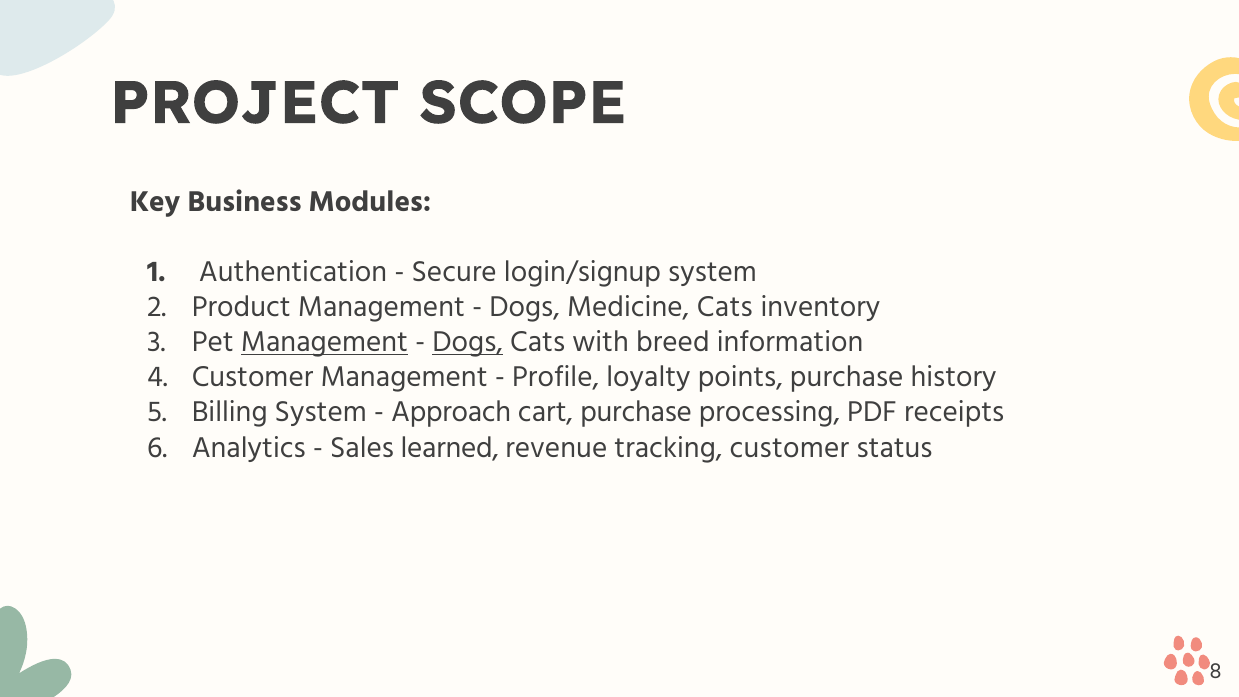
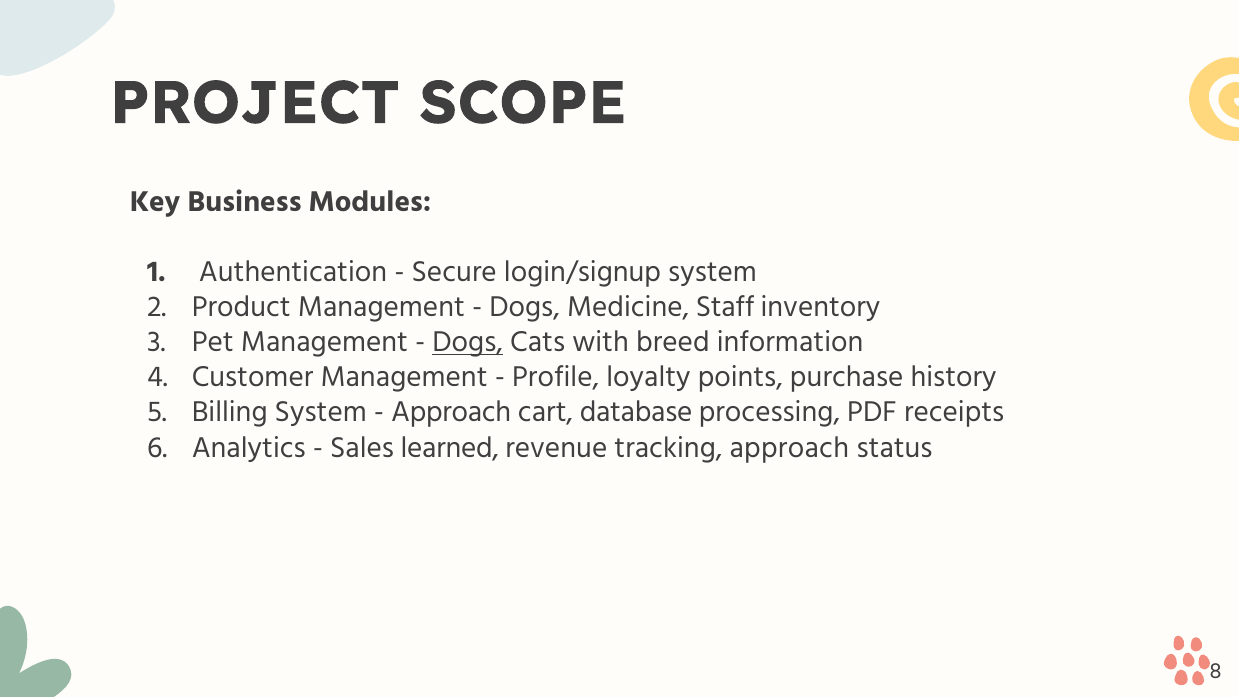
Medicine Cats: Cats -> Staff (725, 307)
Management underline: present -> none (324, 342)
cart purchase: purchase -> database (636, 412)
tracking customer: customer -> approach (789, 447)
